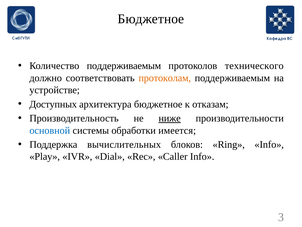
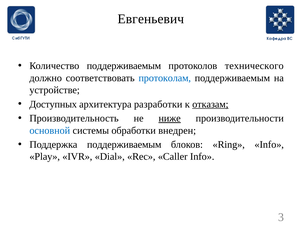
Бюджетное: Бюджетное -> Евгеньевич (151, 19)
протоколам colour: orange -> blue (165, 78)
архитектура бюджетное: бюджетное -> разработки (158, 104)
отказам underline: none -> present (210, 104)
имеется: имеется -> внедрен (177, 130)
Поддержка вычислительных: вычислительных -> поддерживаемым (124, 144)
